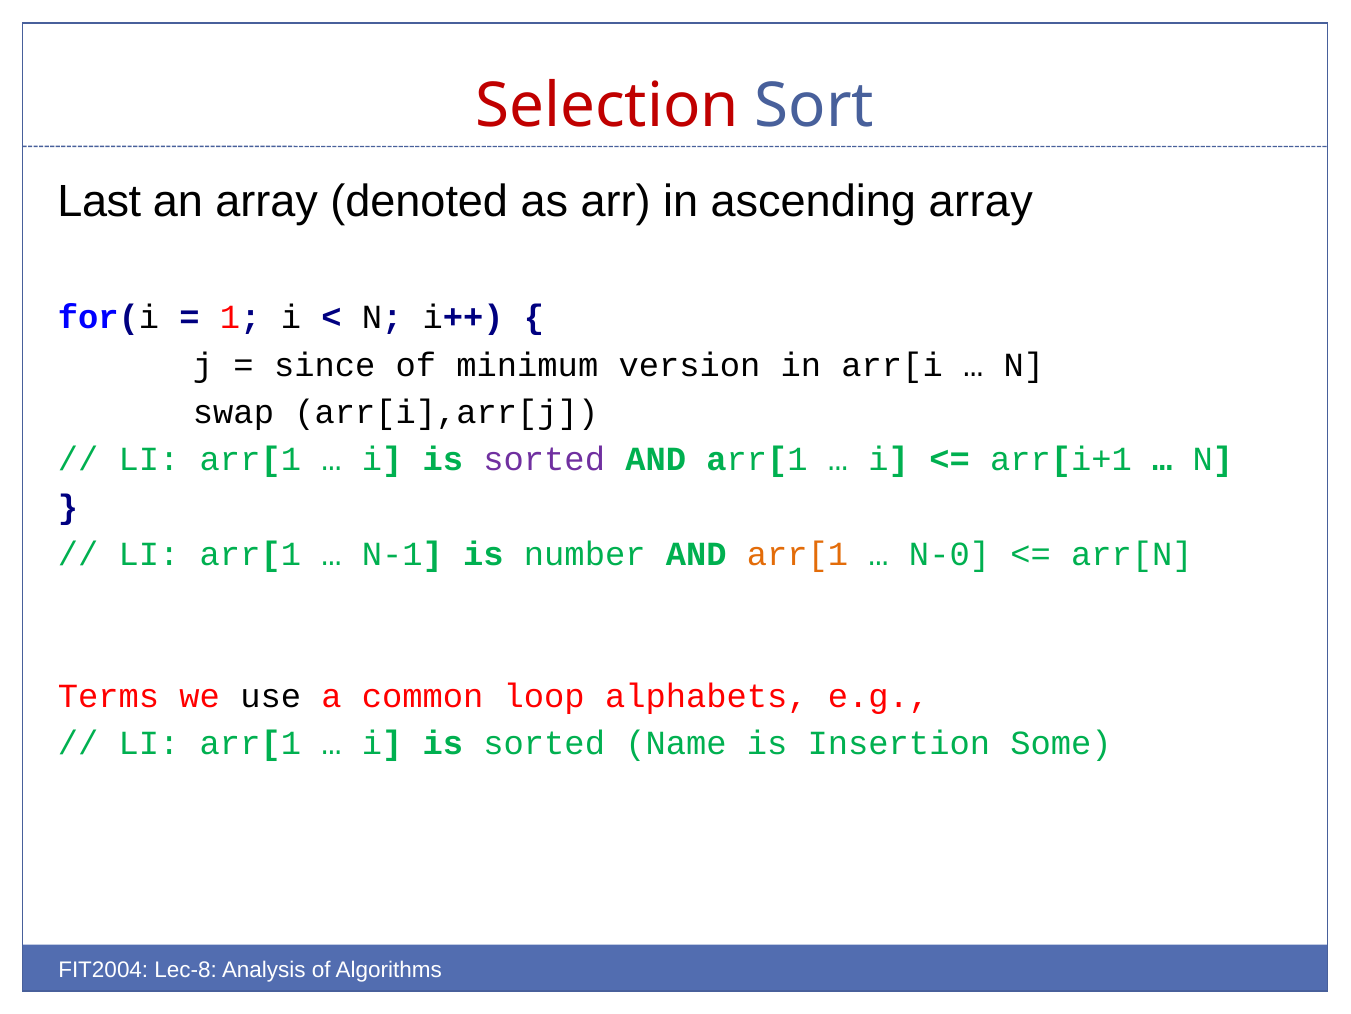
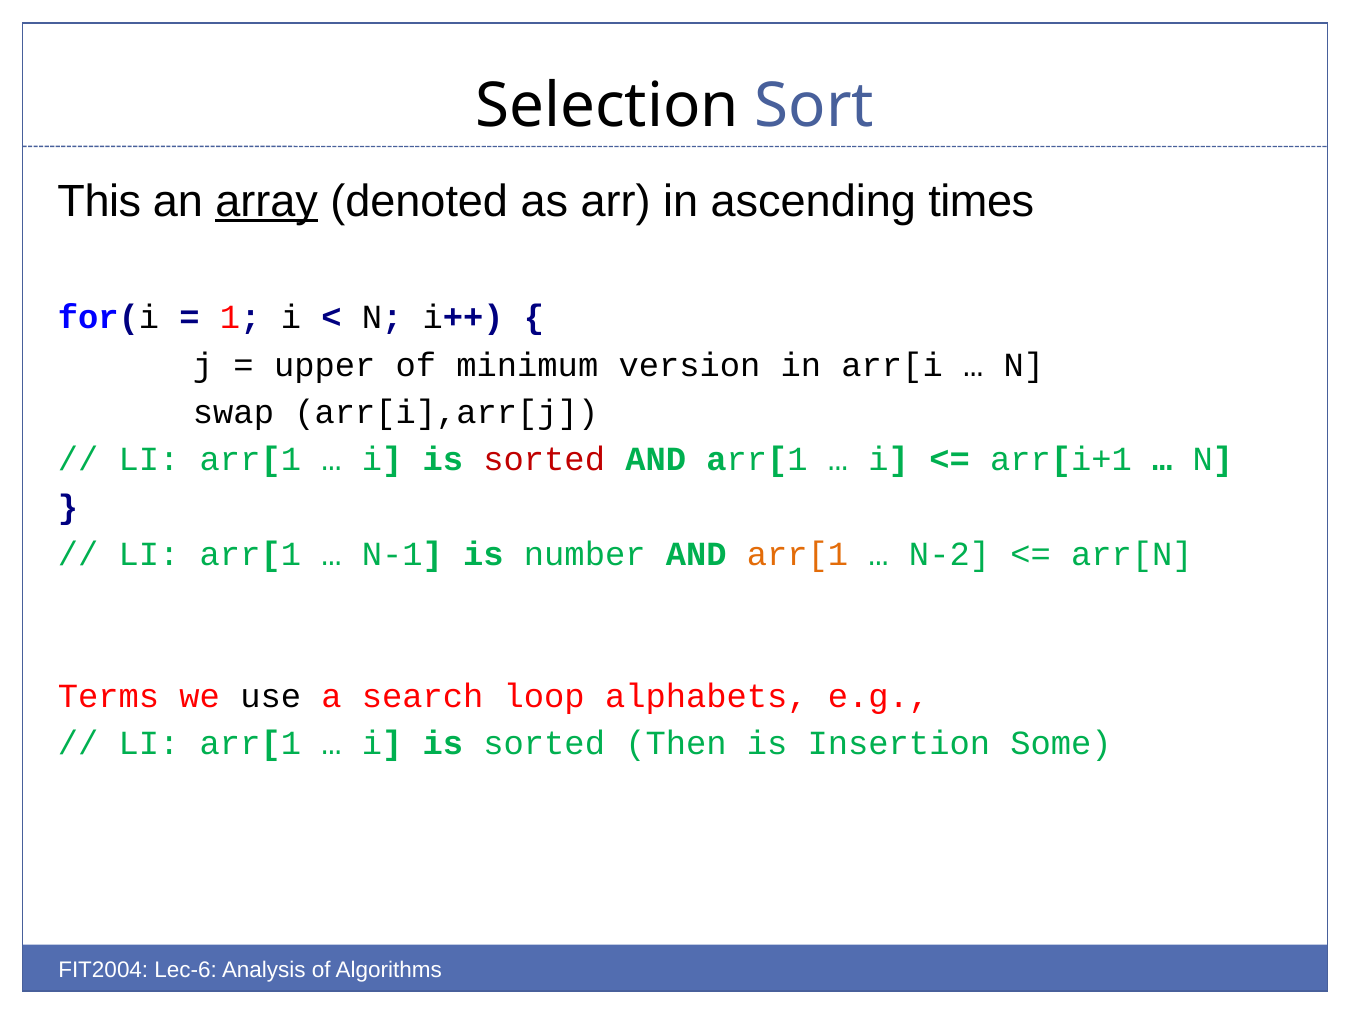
Selection colour: red -> black (607, 106)
Last: Last -> This (99, 201)
array underline: none -> present (267, 201)
ascending array: array -> times (981, 201)
since: since -> upper (325, 365)
sorted colour: purple -> red (544, 459)
N-0: N-0 -> N-2 (950, 554)
common: common -> search (423, 696)
Name: Name -> Then (676, 743)
Lec-8: Lec-8 -> Lec-6 (186, 969)
